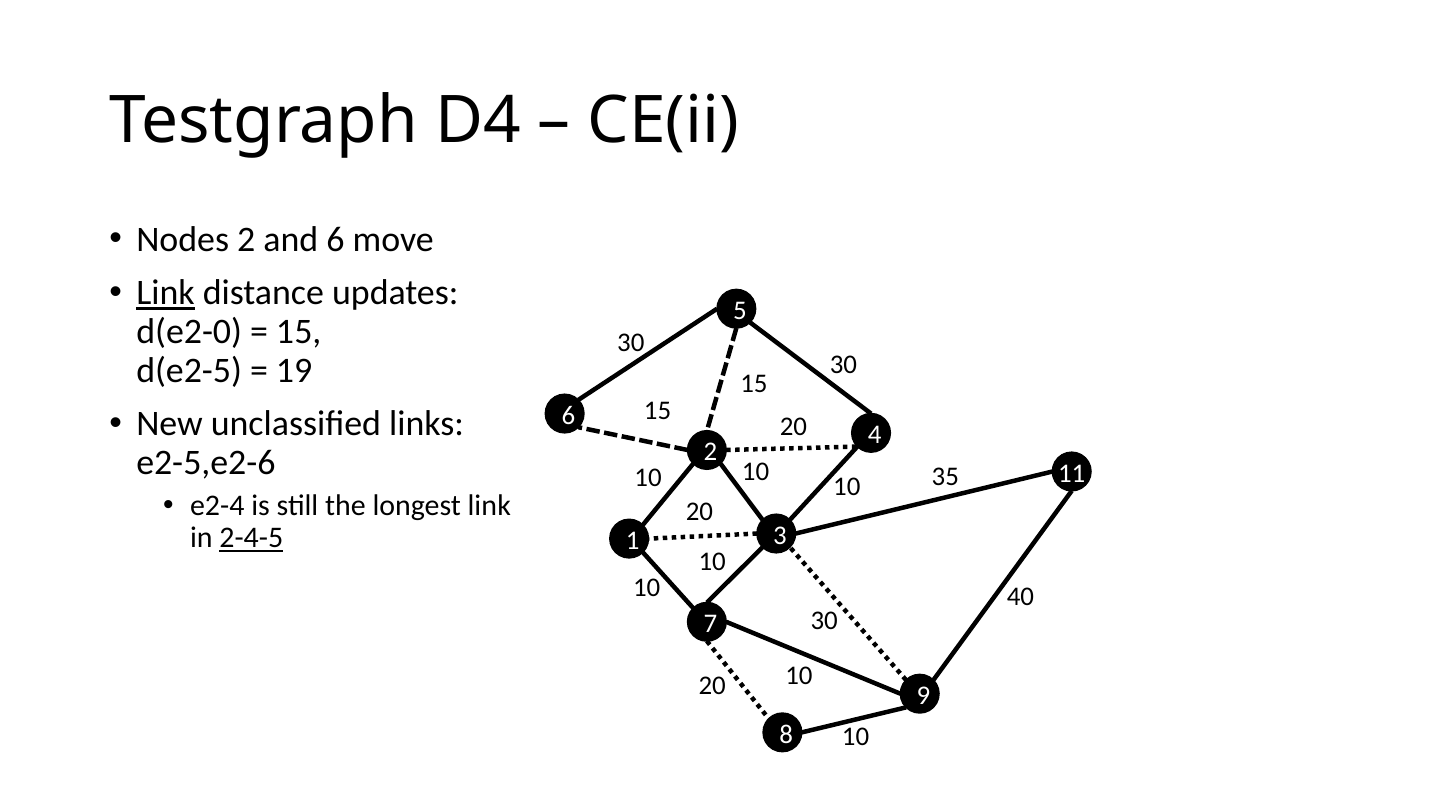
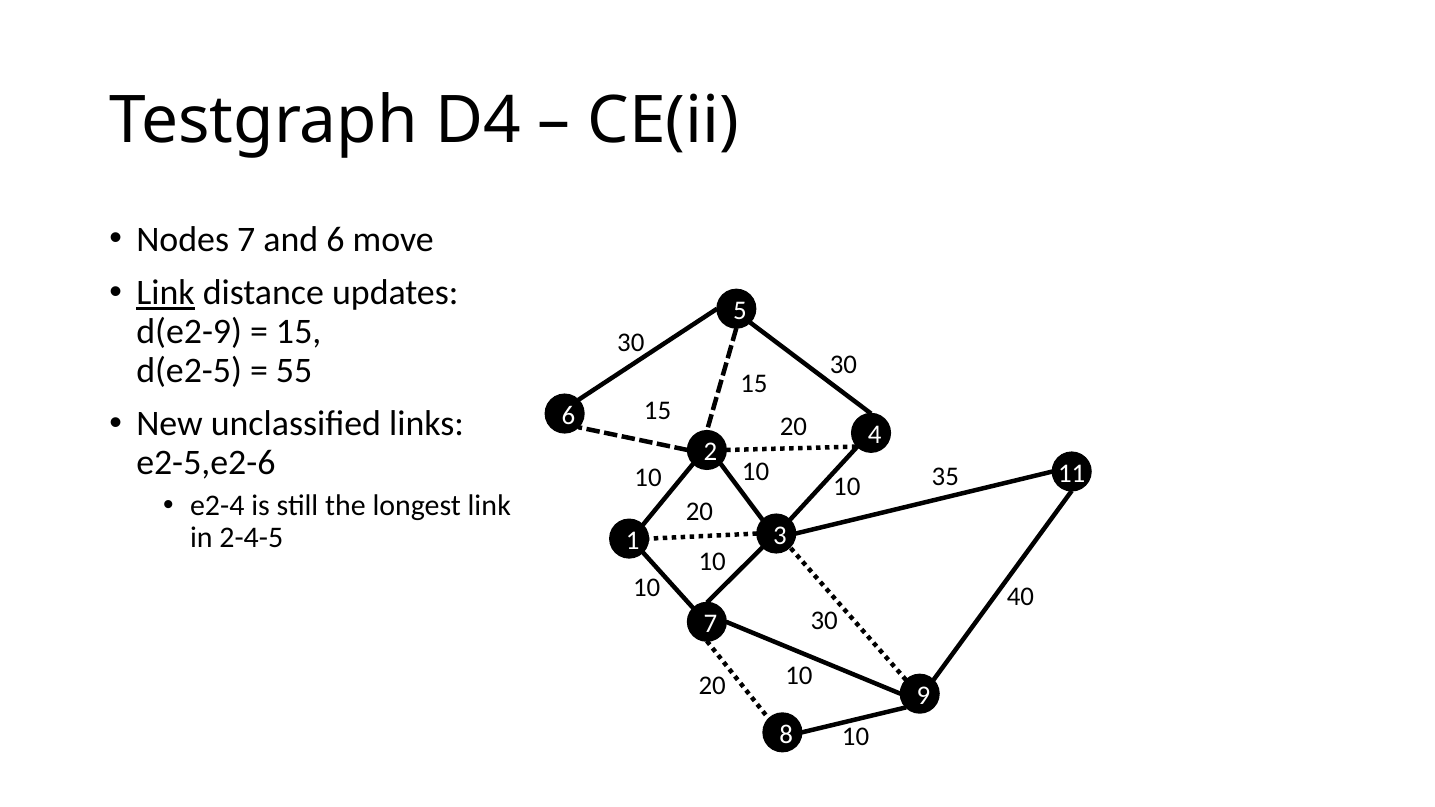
Nodes 2: 2 -> 7 (246, 239)
d(e2-0: d(e2-0 -> d(e2-9 (189, 332)
19: 19 -> 55 (294, 371)
2-4-5 underline: present -> none (251, 538)
